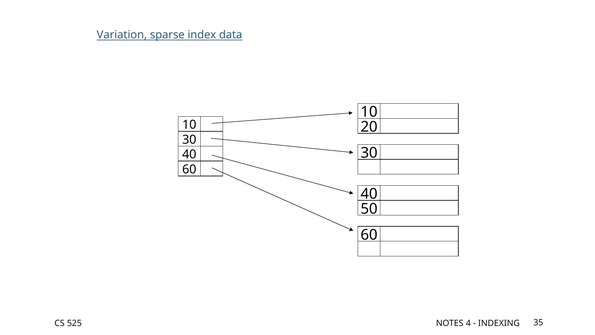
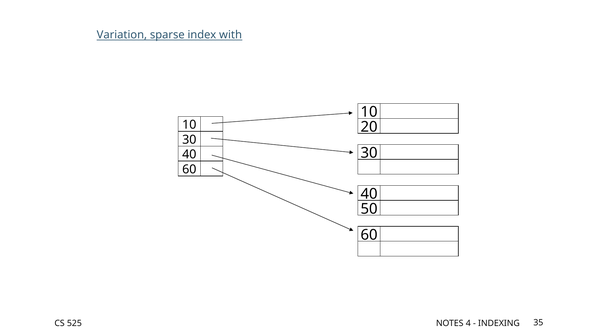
data: data -> with (231, 35)
